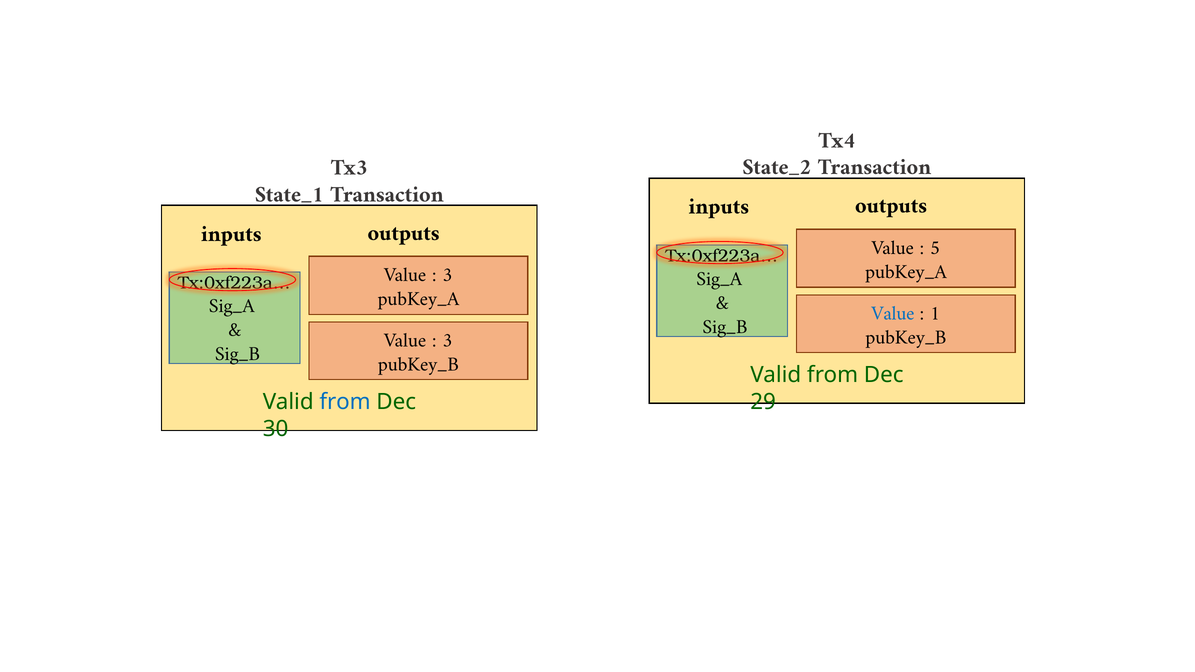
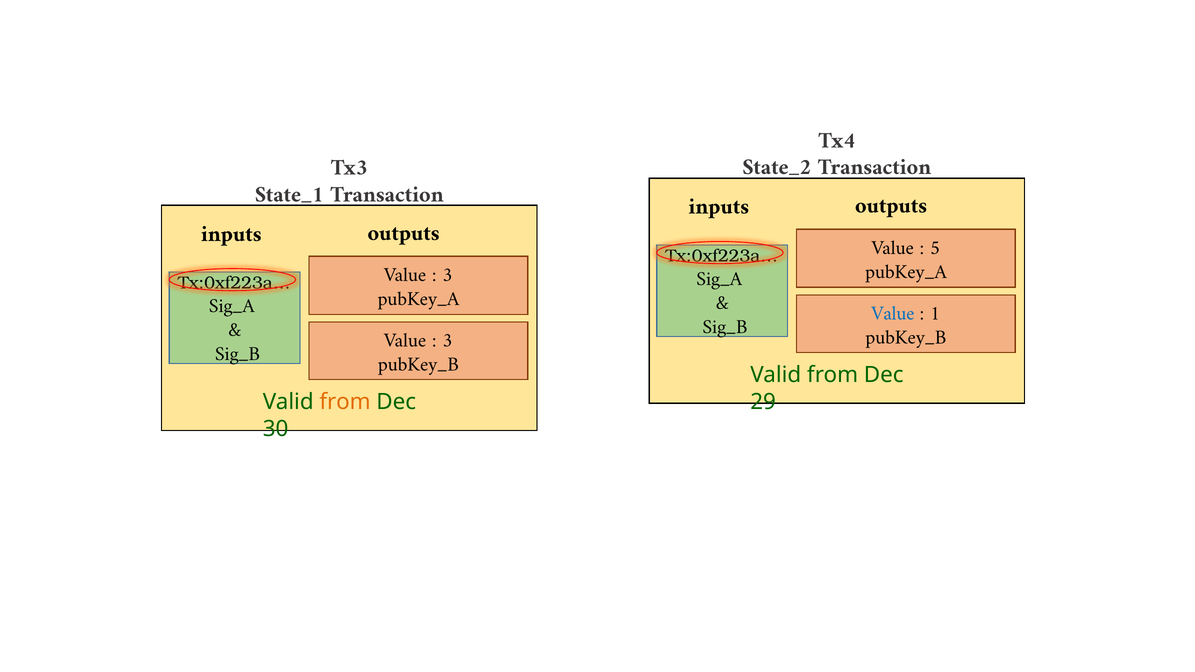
from colour: blue -> orange (345, 402)
